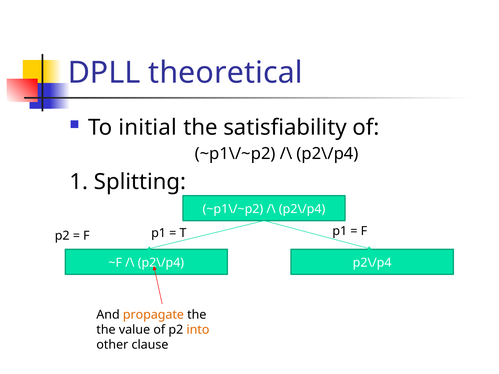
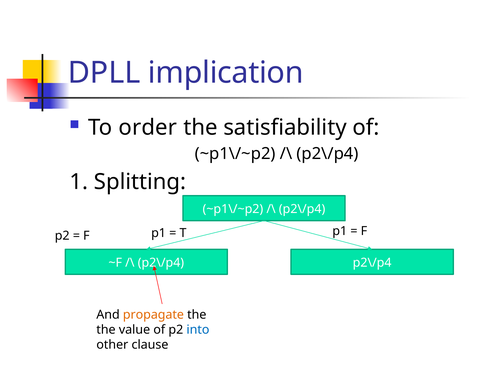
theoretical: theoretical -> implication (226, 73)
initial: initial -> order (148, 127)
into colour: orange -> blue (198, 330)
